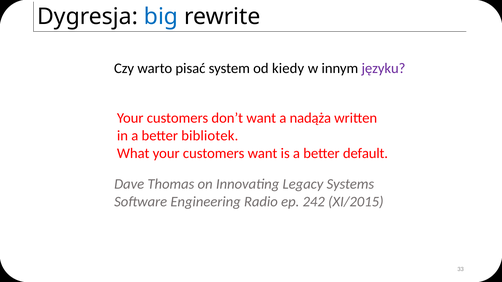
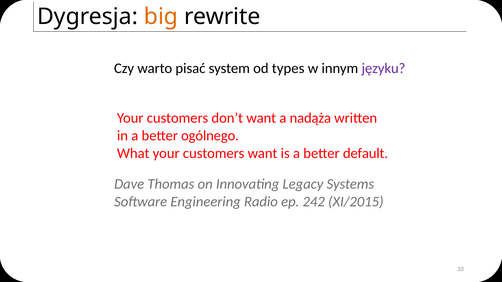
big colour: blue -> orange (161, 16)
kiedy: kiedy -> types (288, 68)
bibliotek: bibliotek -> ogólnego (210, 136)
